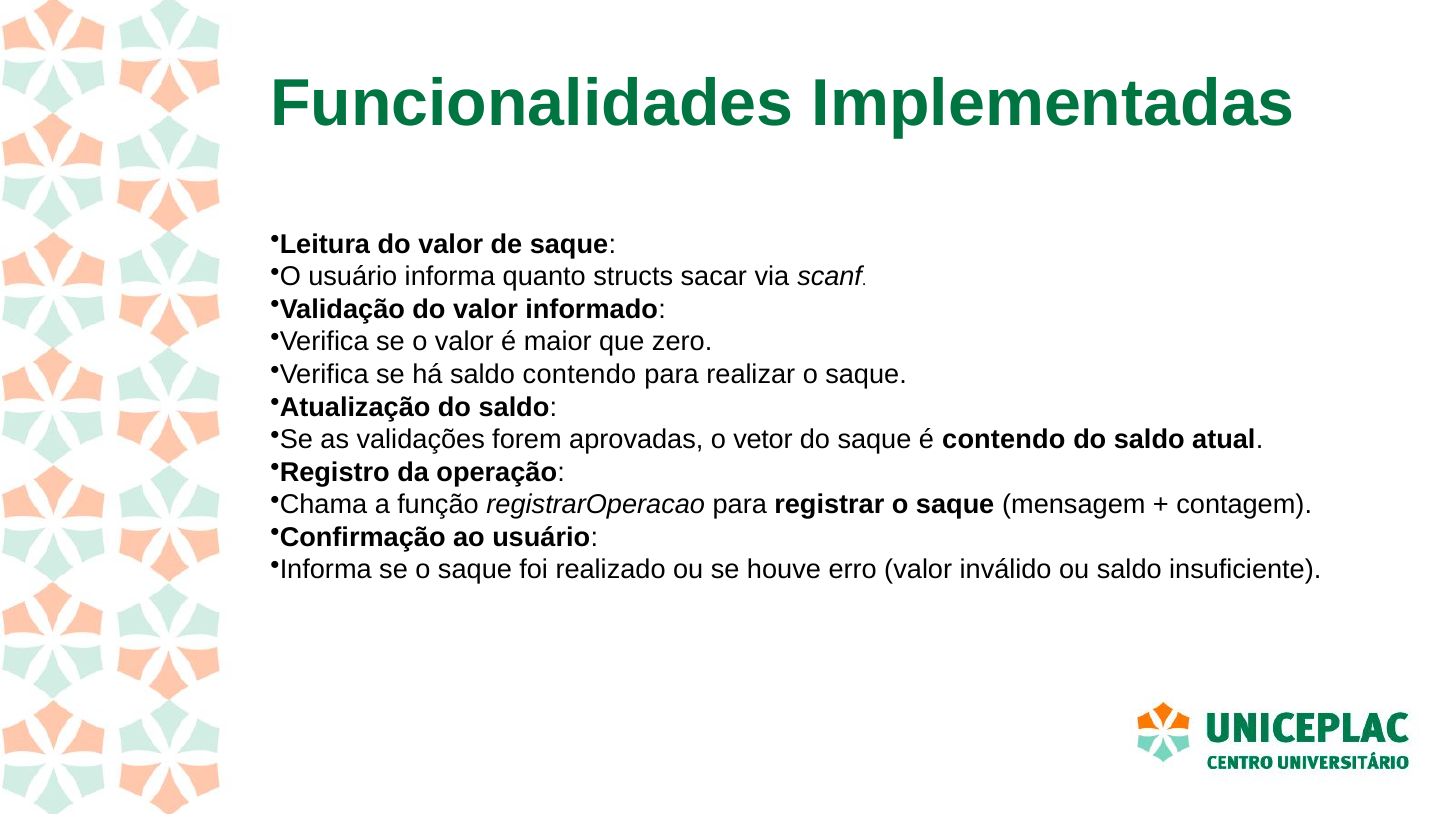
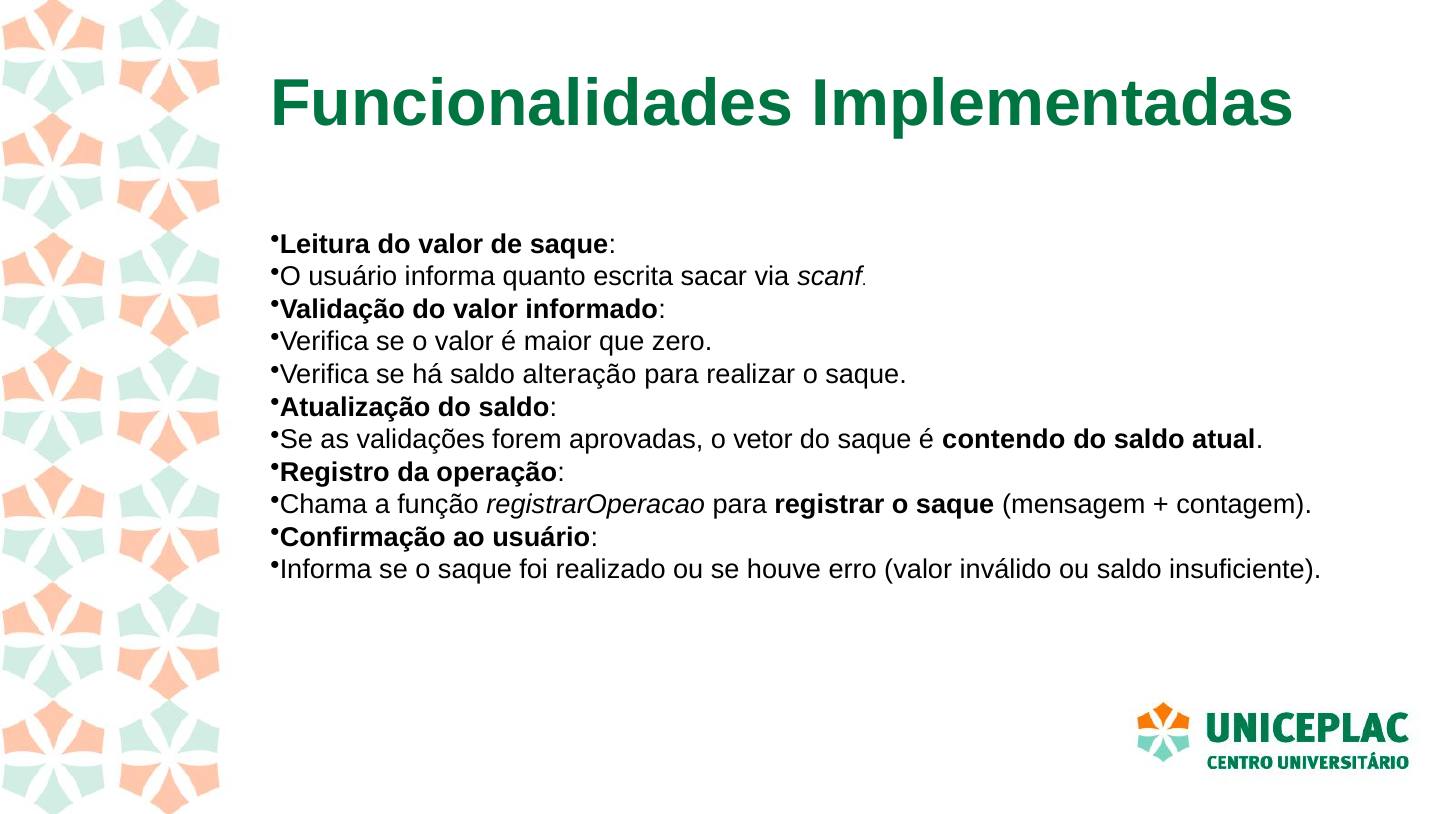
structs: structs -> escrita (633, 277)
saldo contendo: contendo -> alteração (580, 375)
